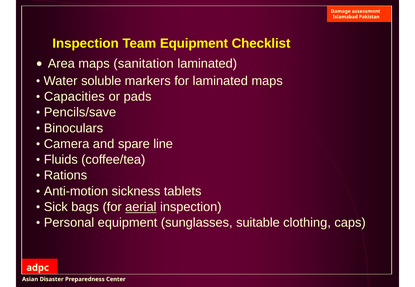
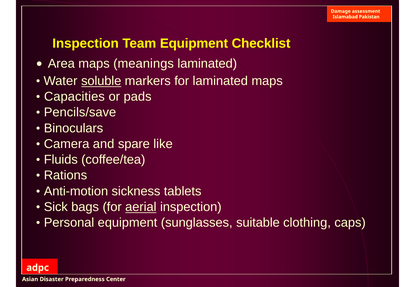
sanitation: sanitation -> meanings (144, 64)
soluble underline: none -> present (101, 81)
line: line -> like (163, 144)
